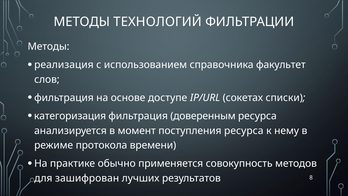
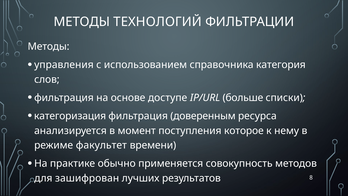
реализация: реализация -> управления (64, 65)
факультет: факультет -> категория (281, 65)
сокетах: сокетах -> больше (243, 98)
поступления ресурса: ресурса -> которое (244, 131)
протокола: протокола -> факультет (101, 145)
